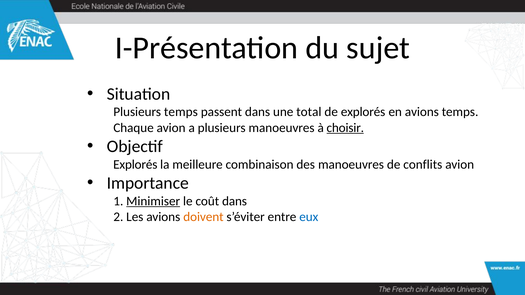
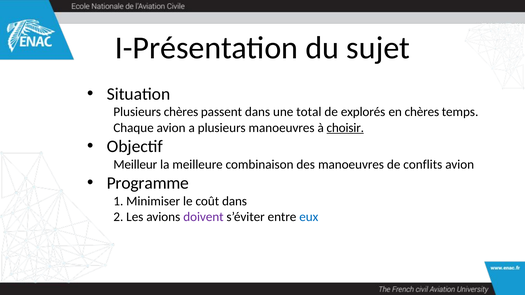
Plusieurs temps: temps -> chères (181, 112)
en avions: avions -> chères (422, 112)
Explorés: Explorés -> Meilleur (135, 165)
Importance: Importance -> Programme (148, 183)
Minimiser underline: present -> none (153, 201)
doivent colour: orange -> purple (203, 217)
